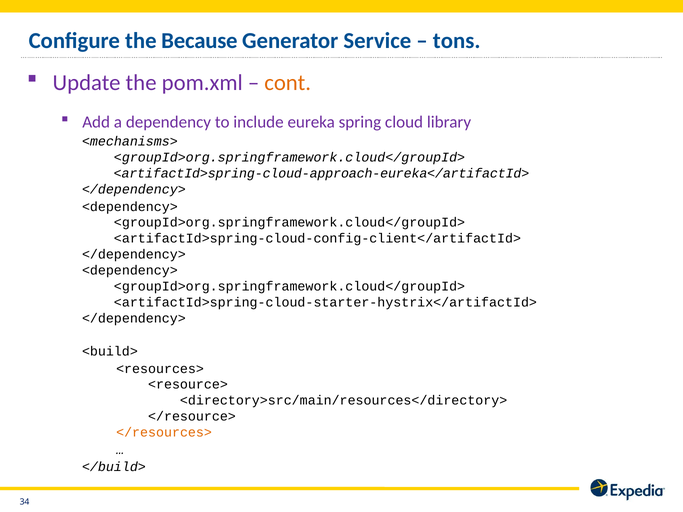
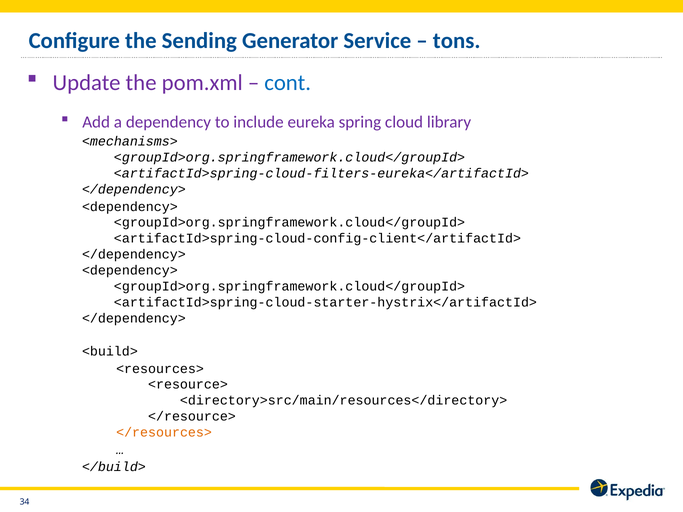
Because: Because -> Sending (199, 41)
cont colour: orange -> blue (288, 83)
<artifactId>spring-cloud-approach-eureka</artifactId>: <artifactId>spring-cloud-approach-eureka</artifactId> -> <artifactId>spring-cloud-filters-eureka</artifactId> (321, 174)
